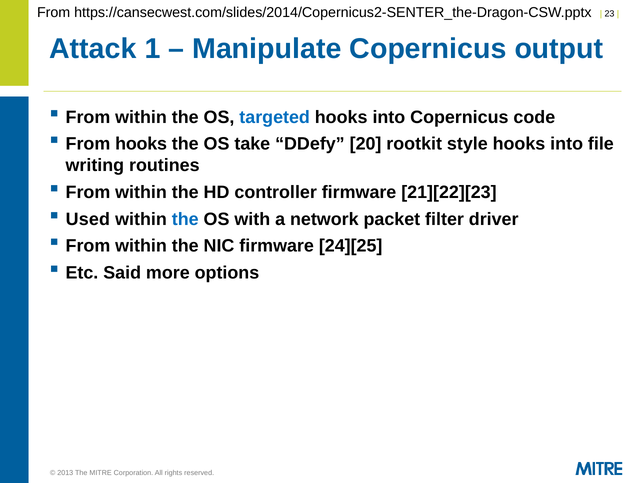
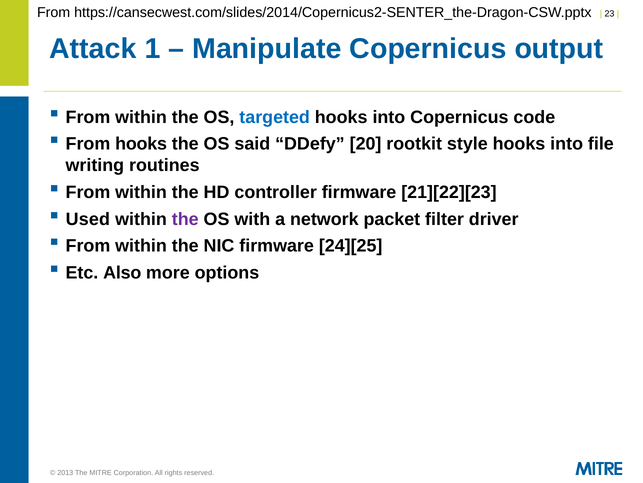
take: take -> said (252, 144)
the colour: blue -> purple (185, 219)
Said: Said -> Also (122, 272)
